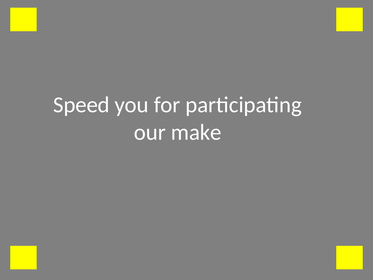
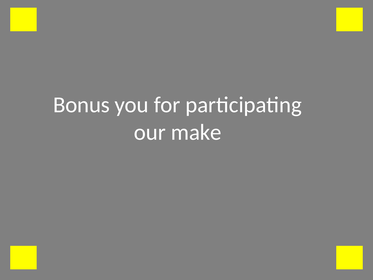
Speed: Speed -> Bonus (81, 105)
